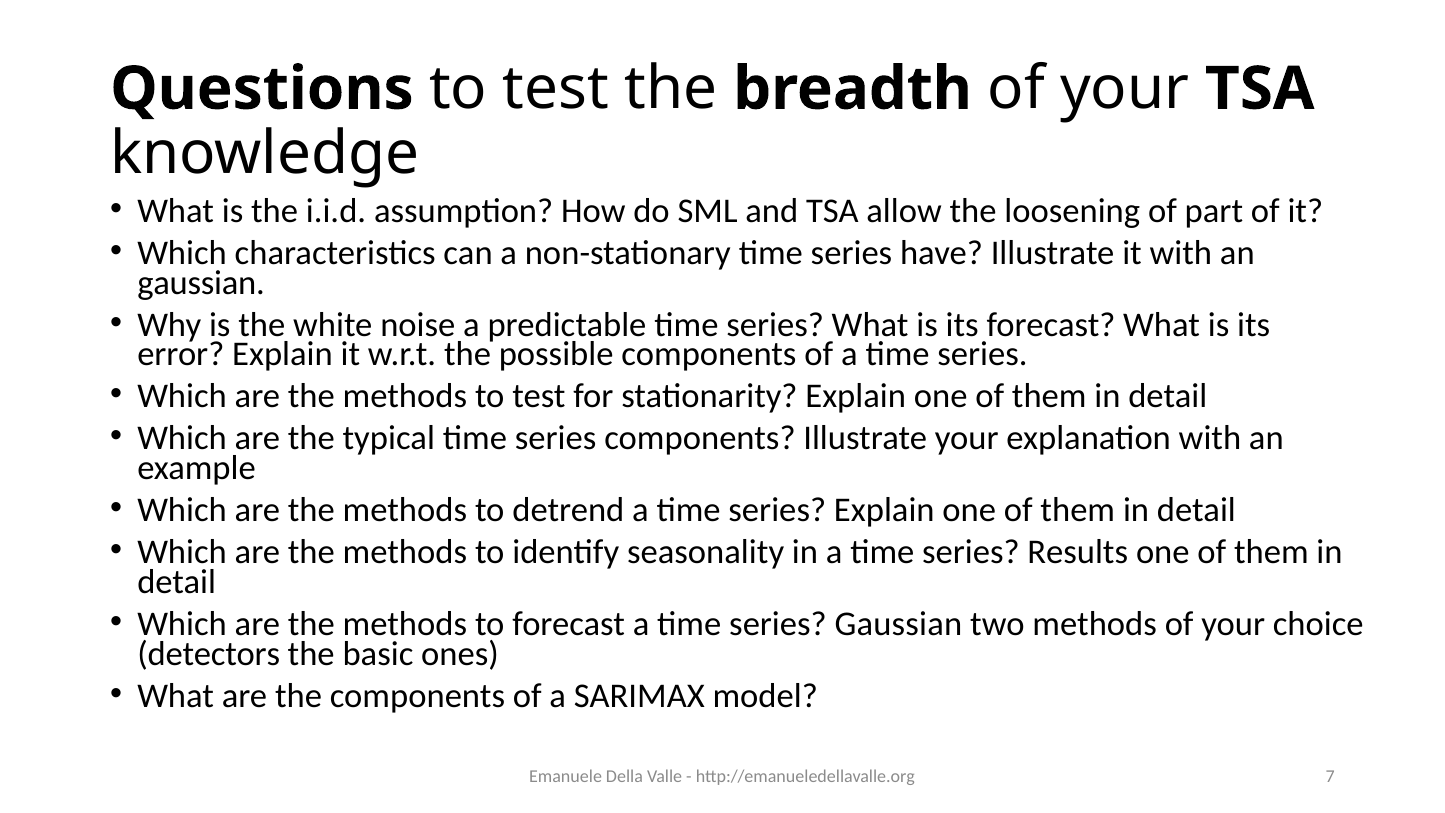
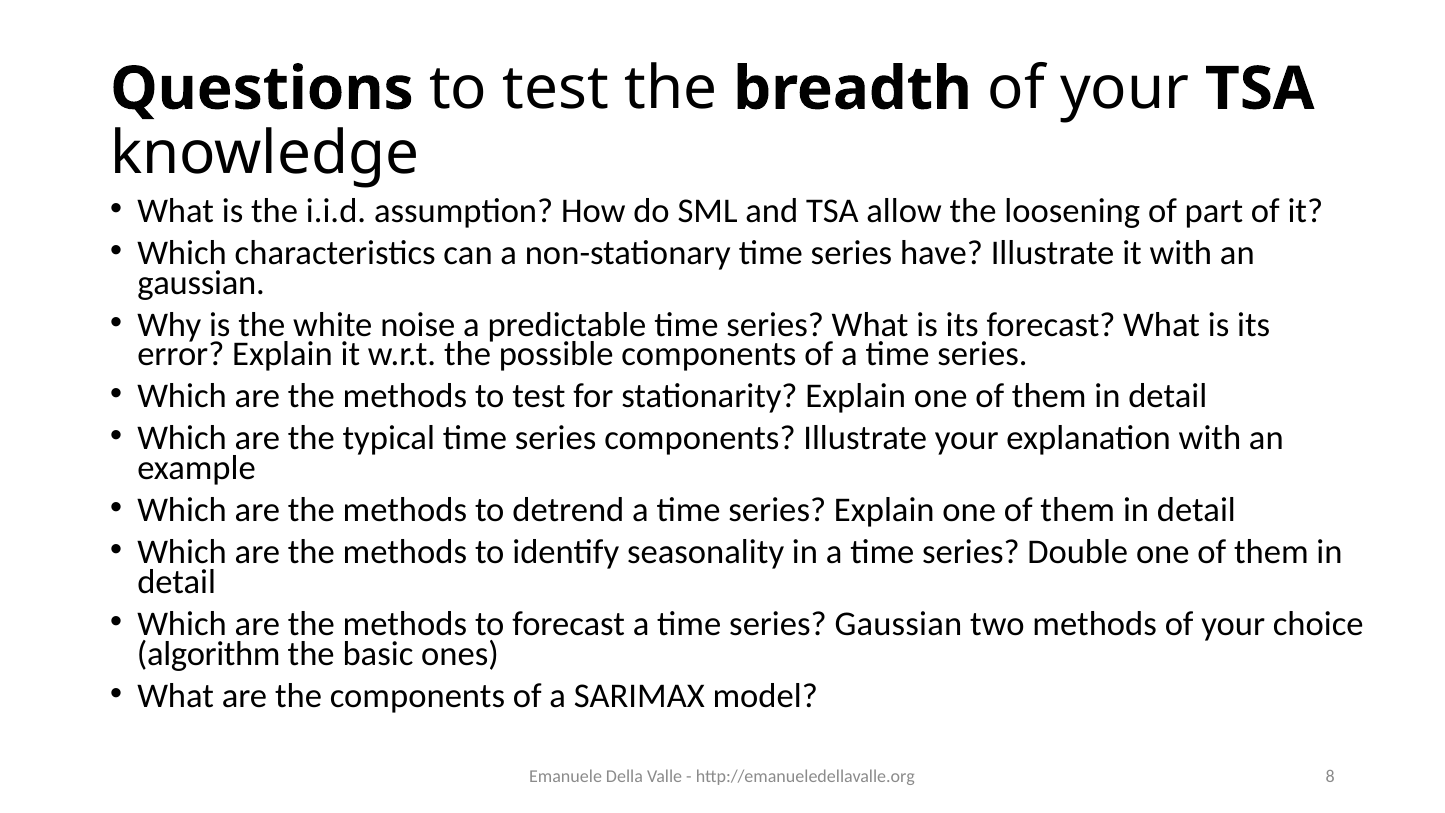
Results: Results -> Double (1078, 552)
detectors: detectors -> algorithm (209, 654)
7: 7 -> 8 (1330, 776)
